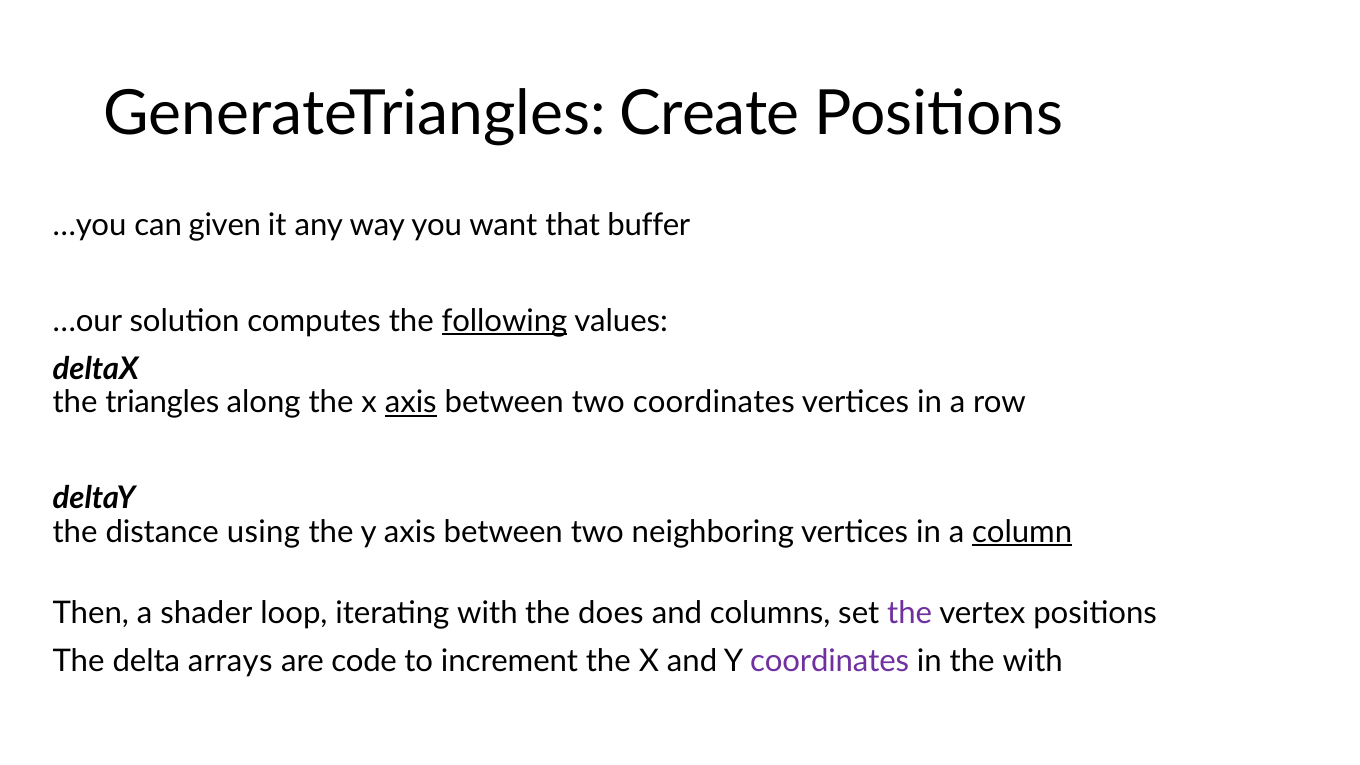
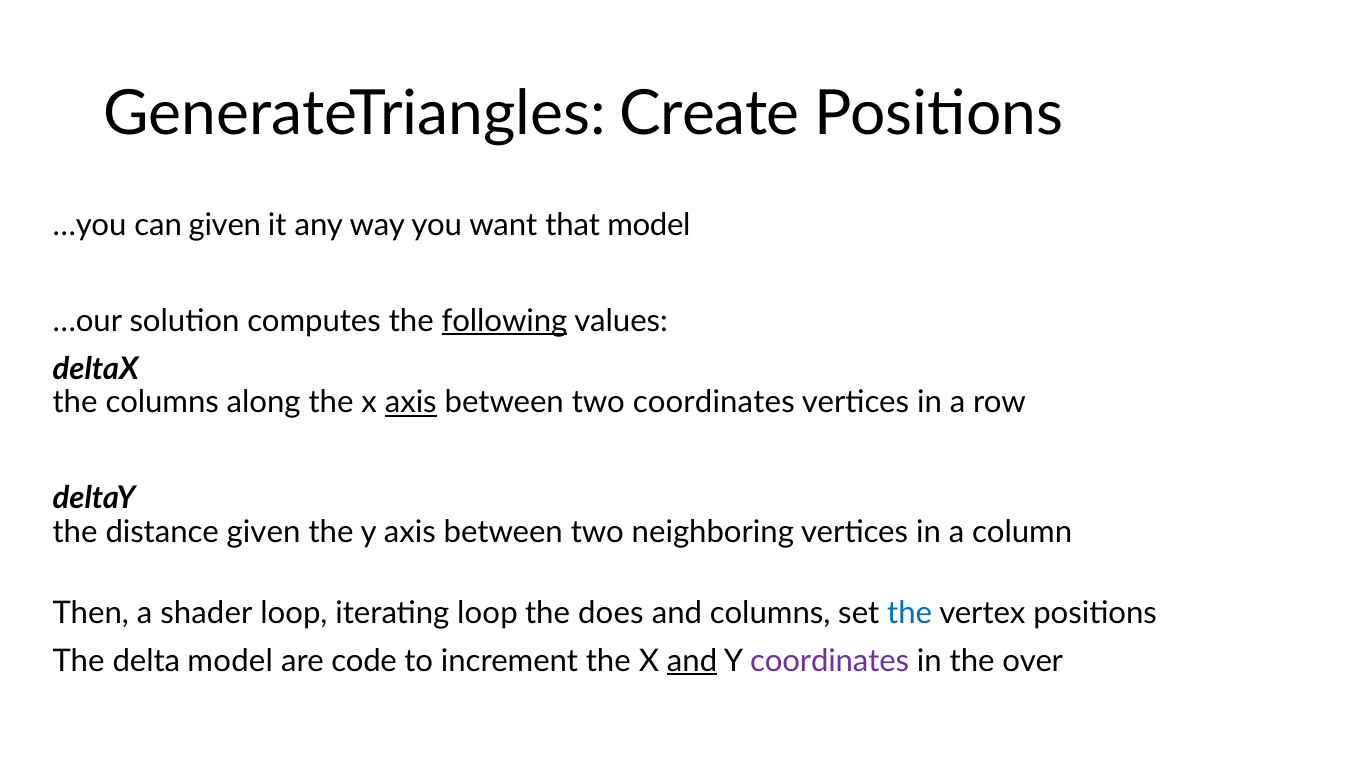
that buffer: buffer -> model (649, 225)
the triangles: triangles -> columns (162, 402)
distance using: using -> given (264, 532)
column underline: present -> none (1022, 532)
iterating with: with -> loop (487, 613)
the colour: purple -> blue (910, 613)
delta arrays: arrays -> model (230, 661)
and underline: none -> present (692, 661)
the with: with -> over (1033, 661)
